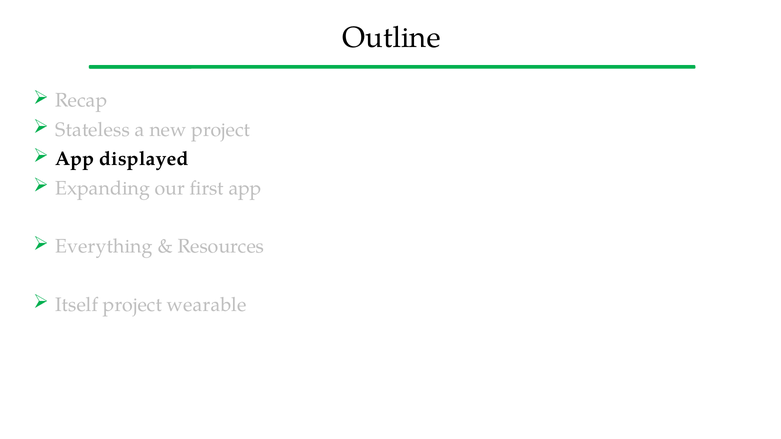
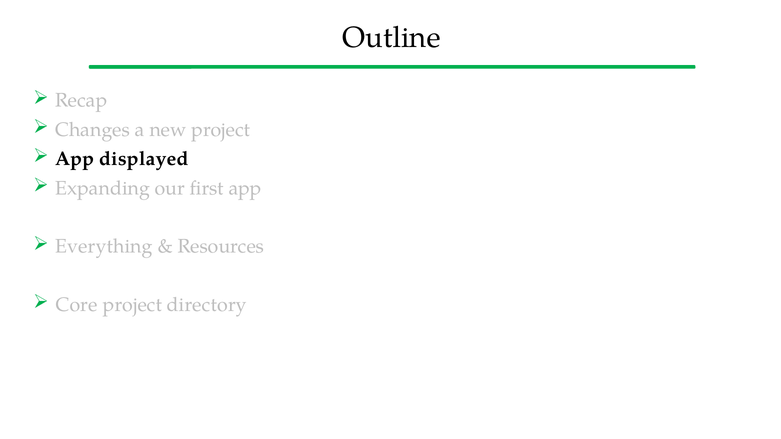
Stateless: Stateless -> Changes (93, 130)
Itself: Itself -> Core (77, 305)
wearable: wearable -> directory (207, 305)
